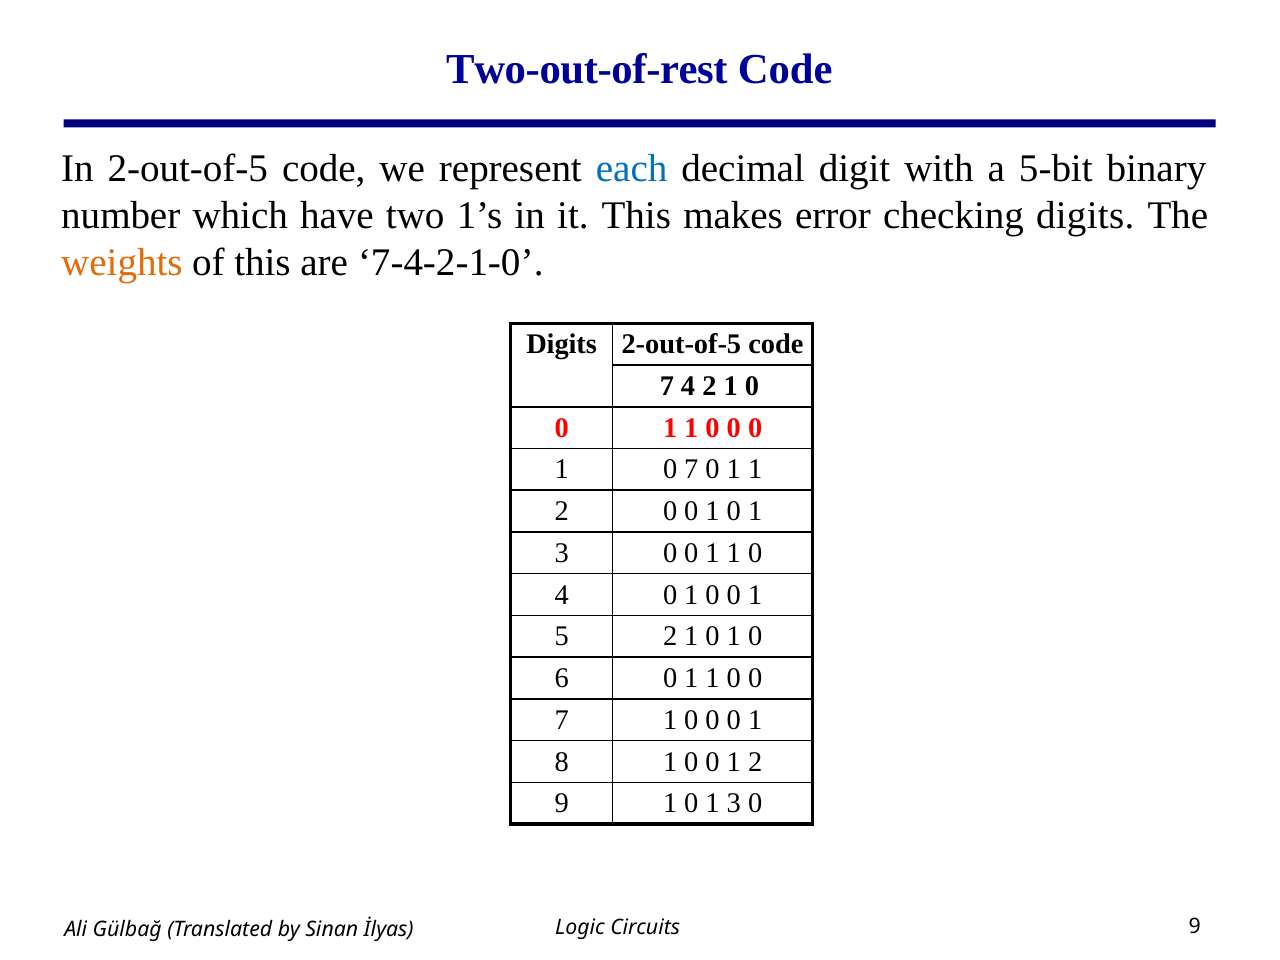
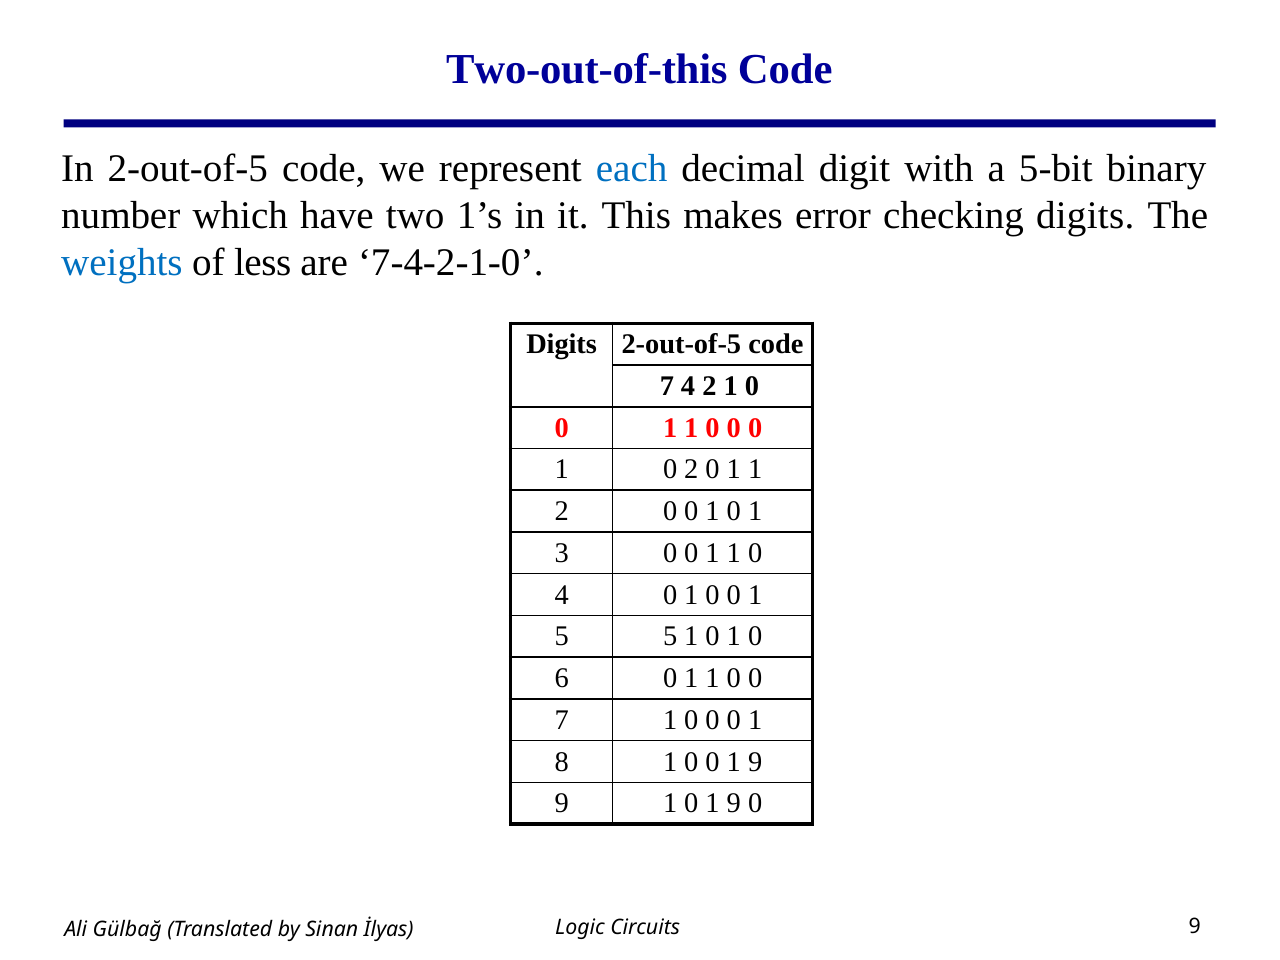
Two-out-of-rest: Two-out-of-rest -> Two-out-of-this (587, 69)
weights colour: orange -> blue (122, 262)
of this: this -> less (263, 262)
1 0 7: 7 -> 2 (691, 470)
5 2: 2 -> 5 (670, 636)
0 0 1 2: 2 -> 9 (755, 762)
3: 3 -> 9 (734, 803)
